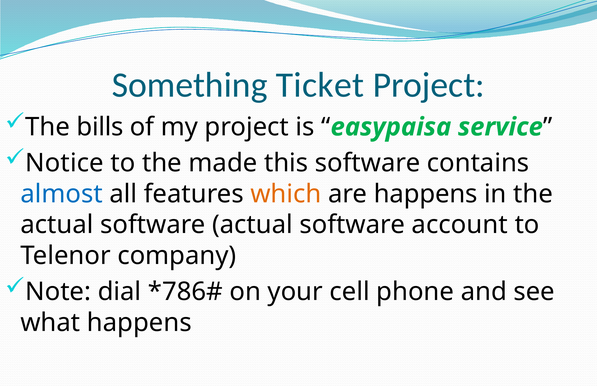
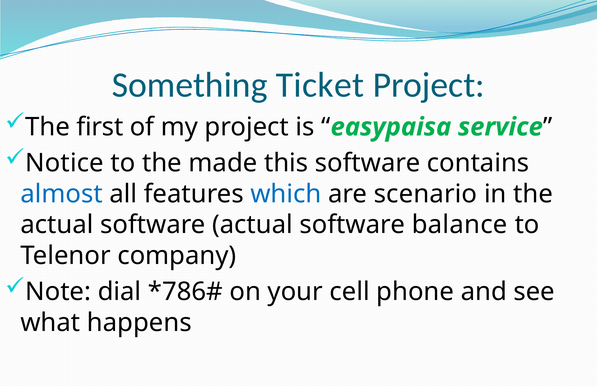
bills: bills -> first (100, 127)
which colour: orange -> blue (286, 194)
are happens: happens -> scenario (425, 194)
account: account -> balance (460, 225)
